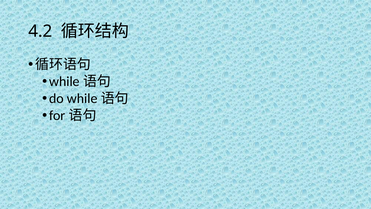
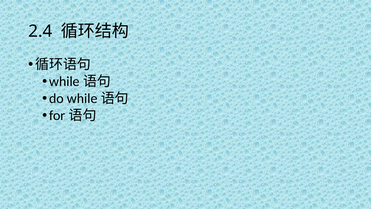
4.2: 4.2 -> 2.4 (40, 31)
